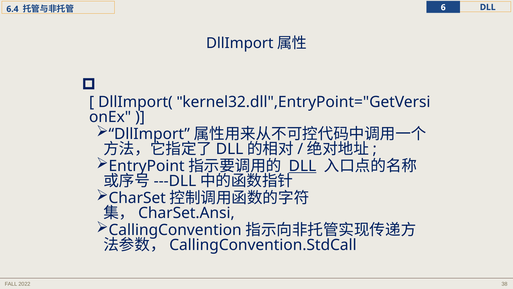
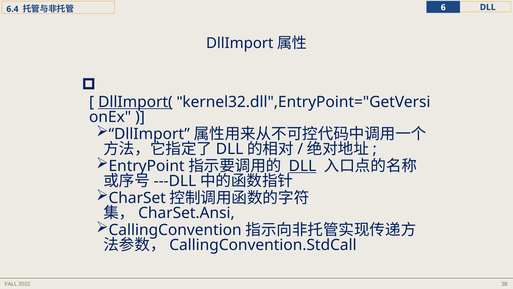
DllImport( underline: none -> present (135, 102)
